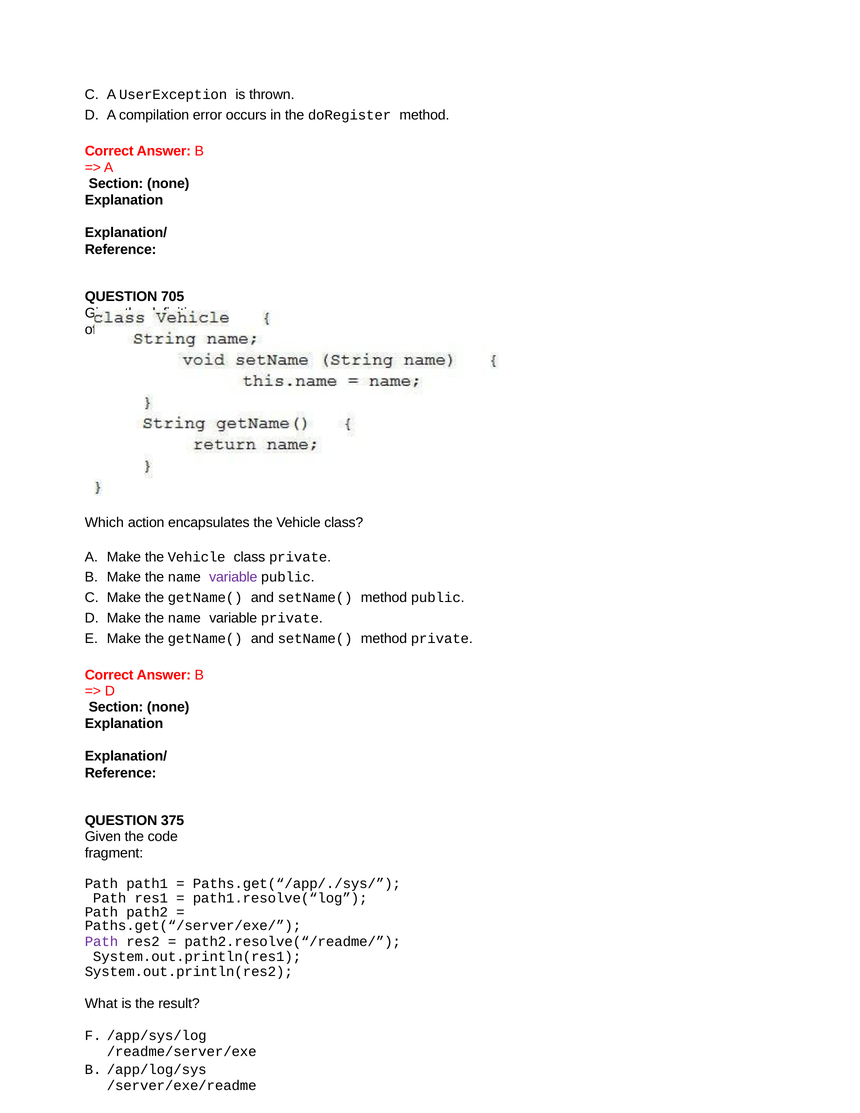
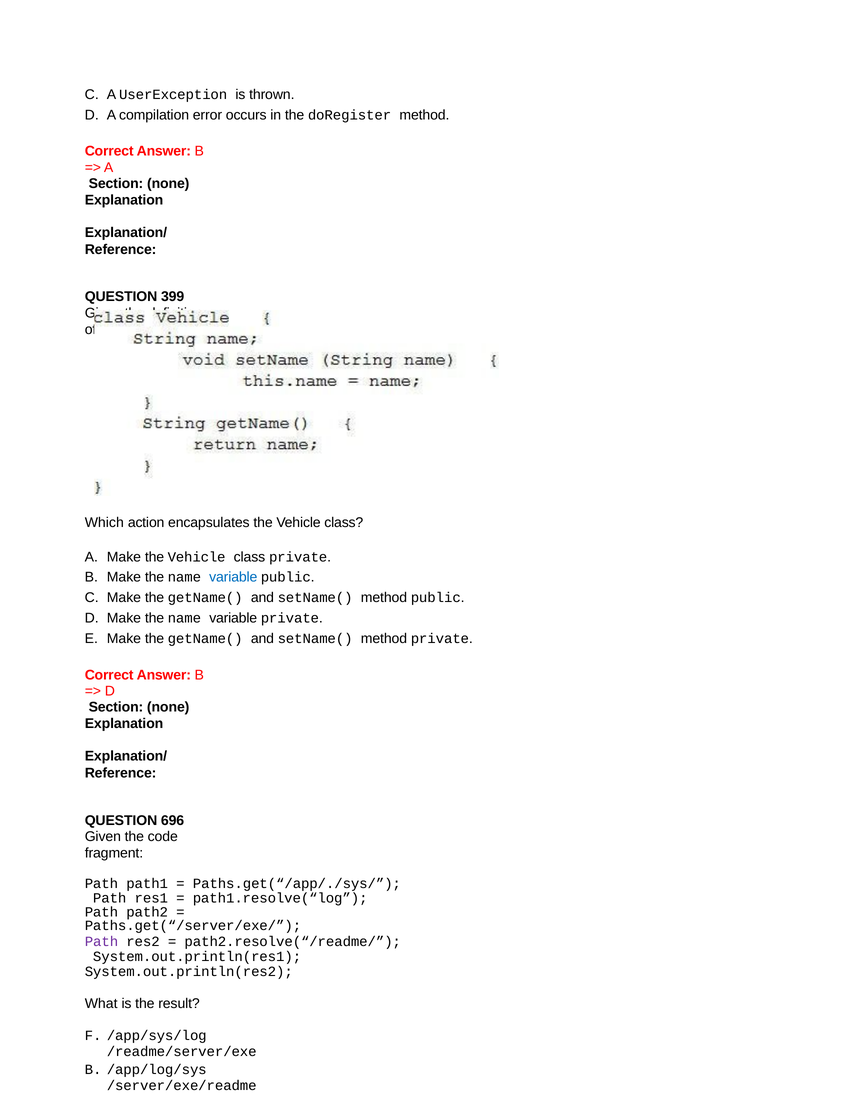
705: 705 -> 399 (173, 297)
variable colour: purple -> blue (233, 577)
375: 375 -> 696 (173, 820)
